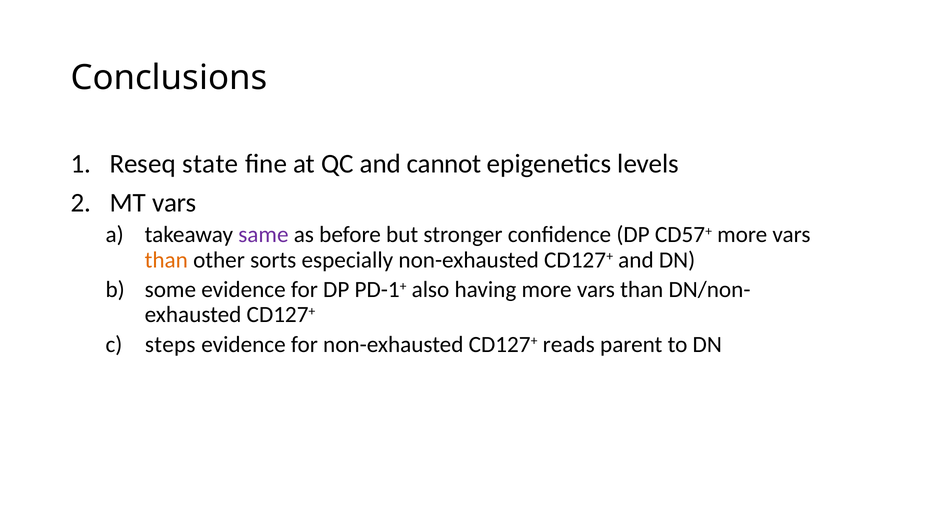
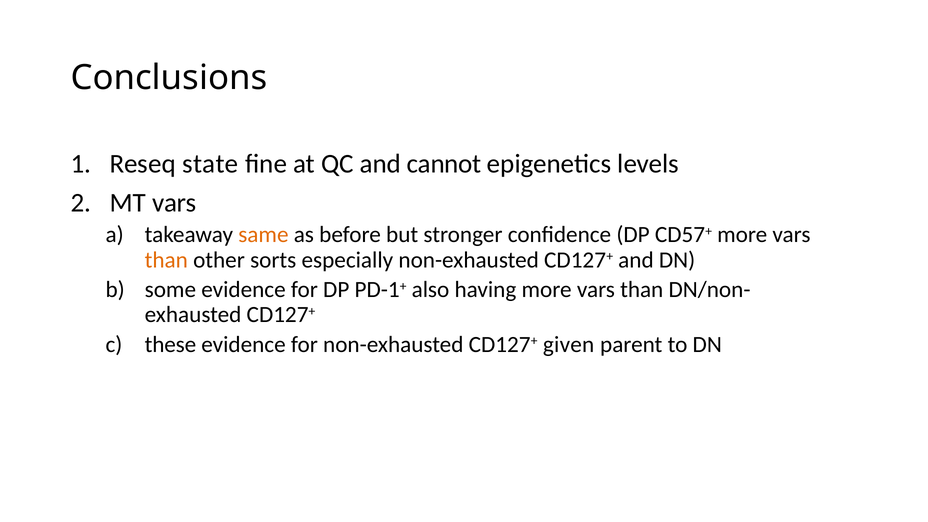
same colour: purple -> orange (263, 235)
steps: steps -> these (170, 345)
reads: reads -> given (569, 345)
